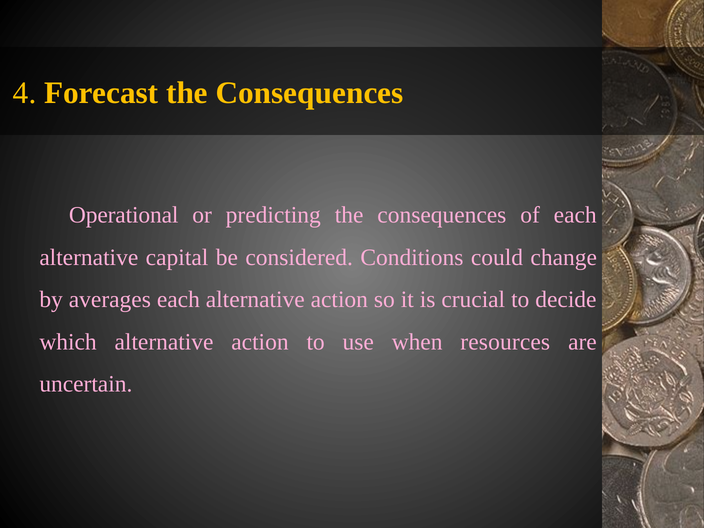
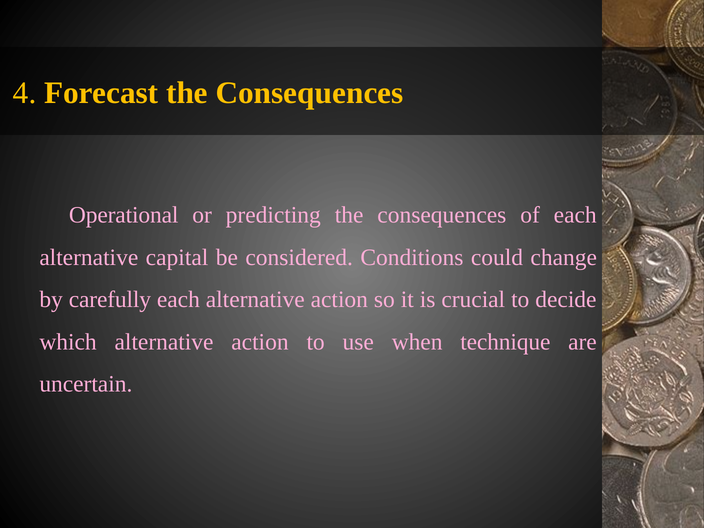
averages: averages -> carefully (110, 300)
resources: resources -> technique (505, 342)
